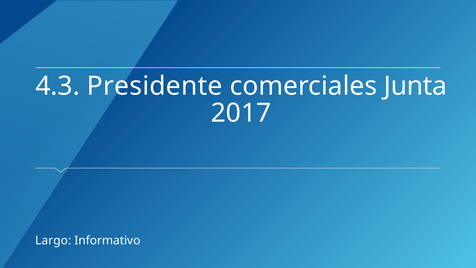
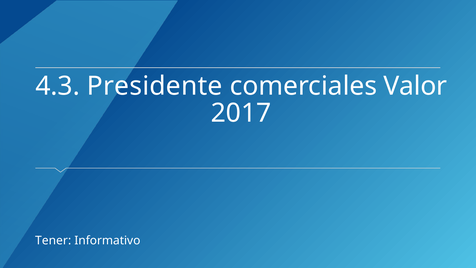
Junta: Junta -> Valor (415, 86)
Largo: Largo -> Tener (53, 240)
